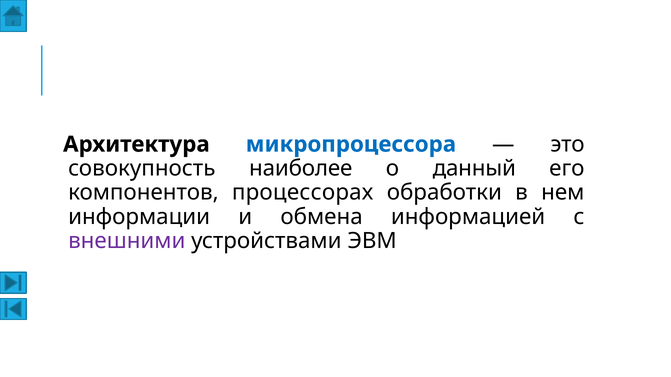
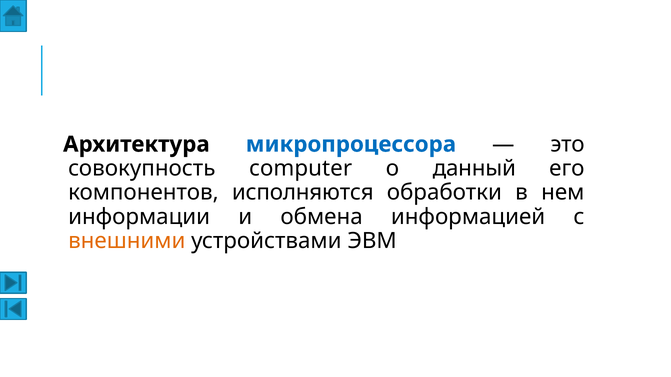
наиболее: наиболее -> computer (301, 169)
процессорах: процессорах -> исполняются (303, 193)
внешними colour: purple -> orange (127, 241)
